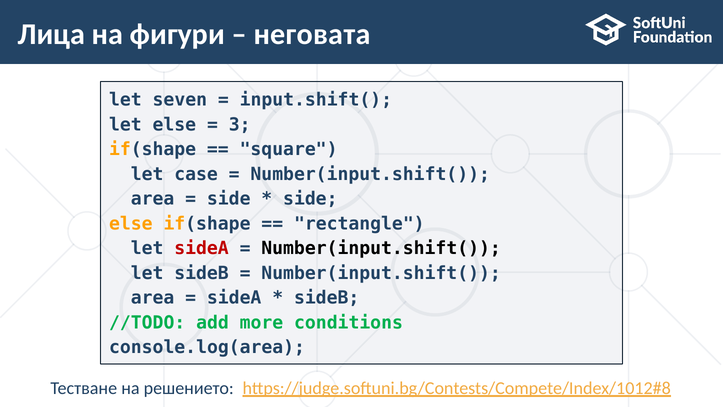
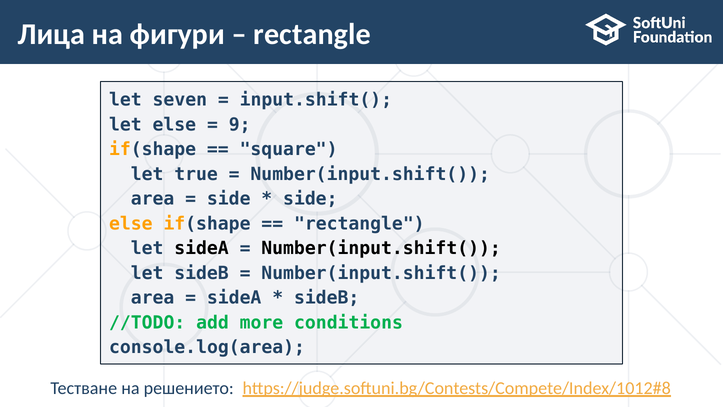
неговата: неговата -> rectangle (312, 34)
3: 3 -> 9 (240, 125)
casе: casе -> true (196, 174)
sideA colour: red -> black (202, 248)
